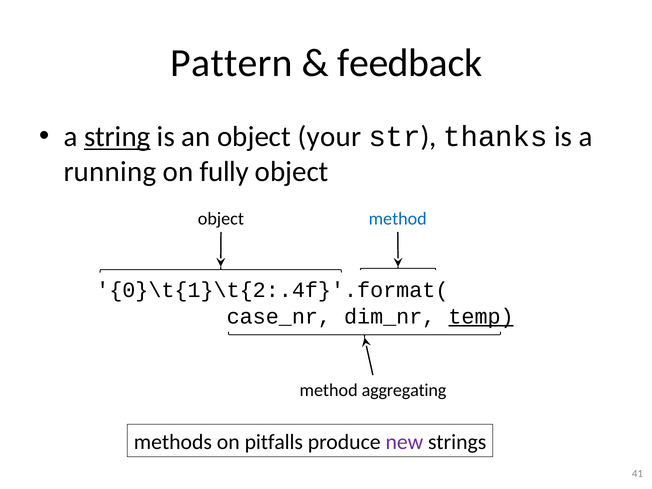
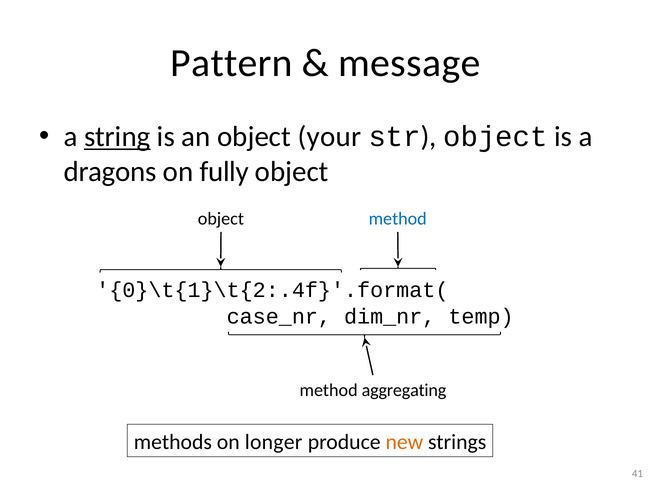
feedback: feedback -> message (409, 63)
str thanks: thanks -> object (495, 137)
running: running -> dragons (110, 172)
temp underline: present -> none (481, 316)
pitfalls: pitfalls -> longer (274, 442)
new colour: purple -> orange (404, 442)
